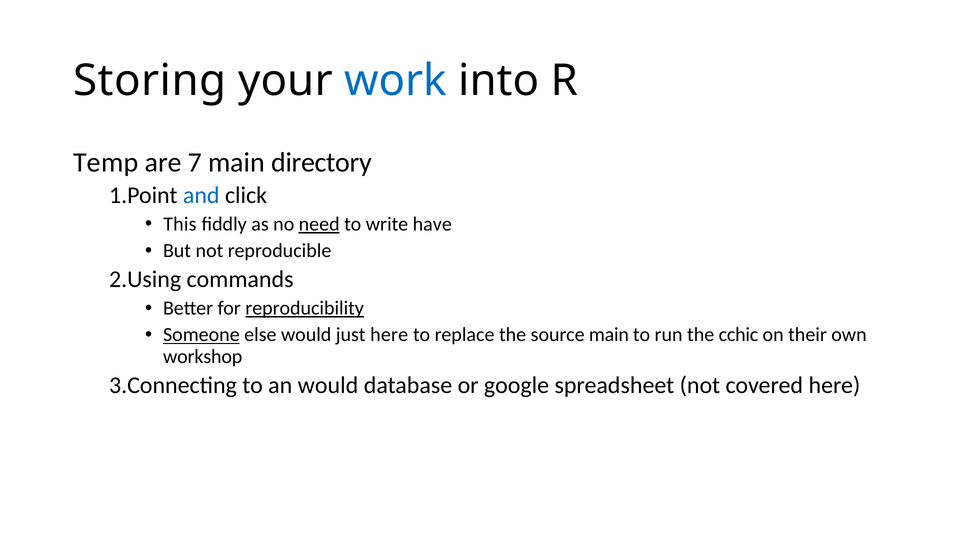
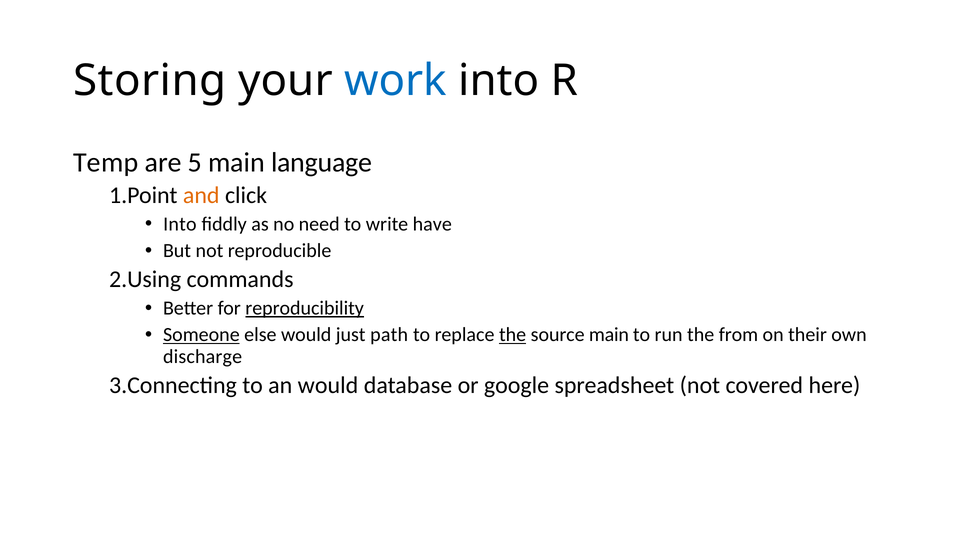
7: 7 -> 5 (195, 162)
directory: directory -> language (322, 162)
and colour: blue -> orange (201, 195)
This: This -> Into (180, 224)
need underline: present -> none (319, 224)
just here: here -> path (389, 334)
the underline: none -> present (513, 334)
cchic: cchic -> from (738, 334)
workshop: workshop -> discharge (203, 356)
